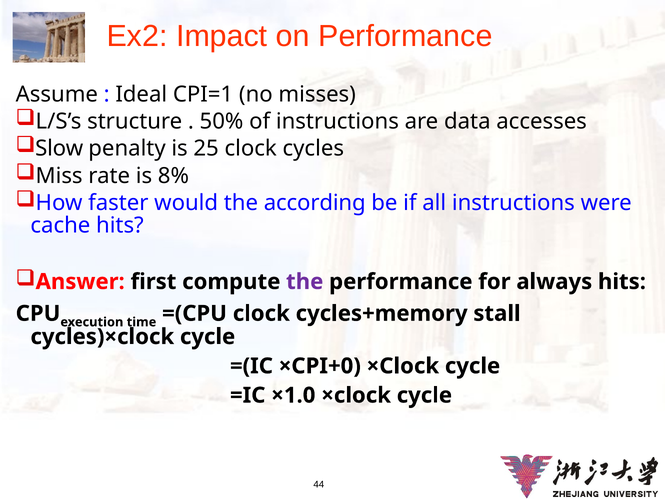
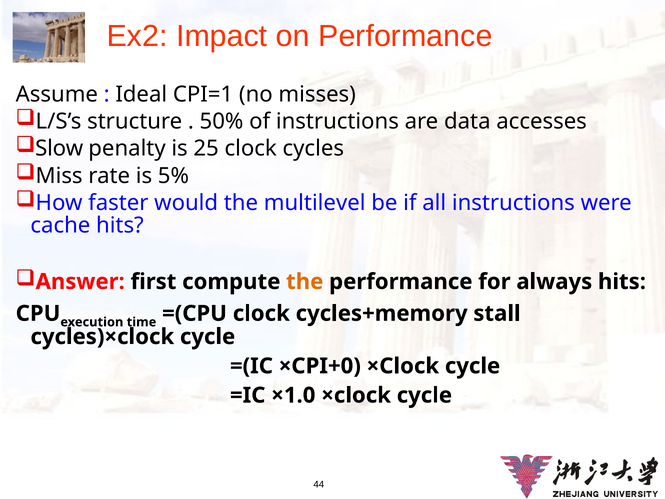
8%: 8% -> 5% (173, 176)
according: according -> multilevel (315, 203)
the colour: purple -> orange (305, 282)
